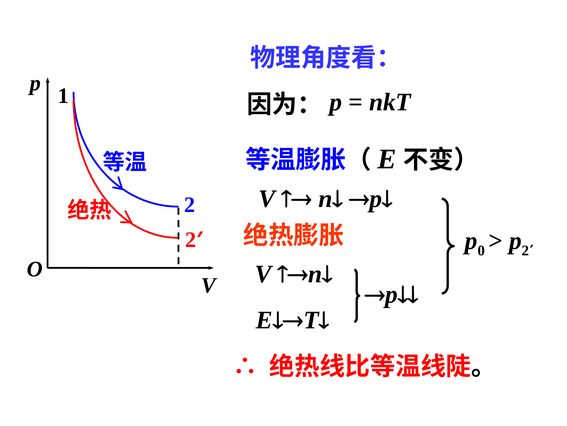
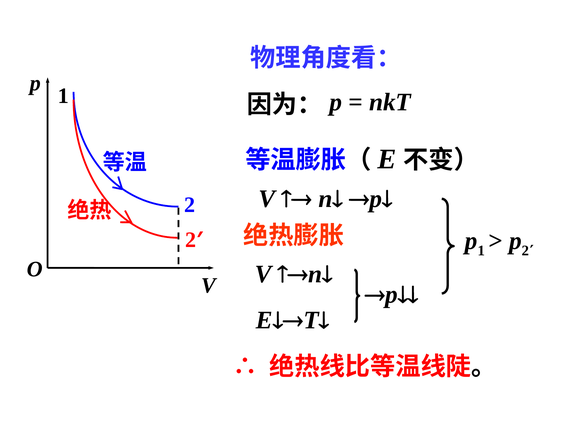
p 0: 0 -> 1 (481, 250)
